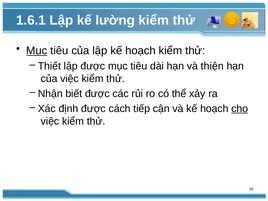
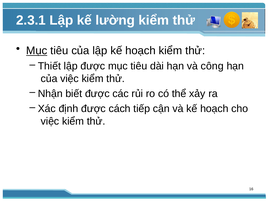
1.6.1: 1.6.1 -> 2.3.1 (31, 20)
thiện: thiện -> công (212, 66)
cho underline: present -> none (240, 109)
